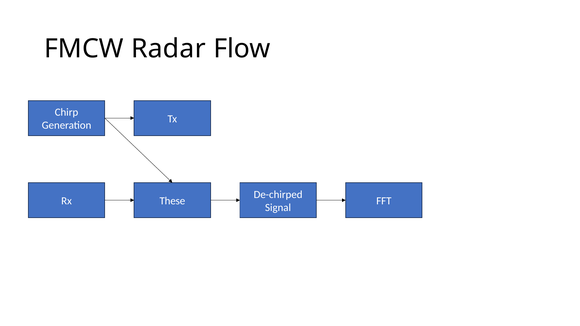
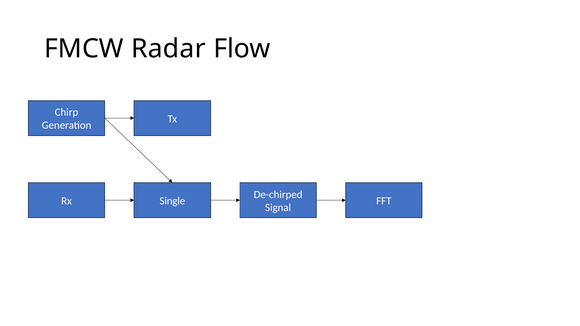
These: These -> Single (172, 201)
